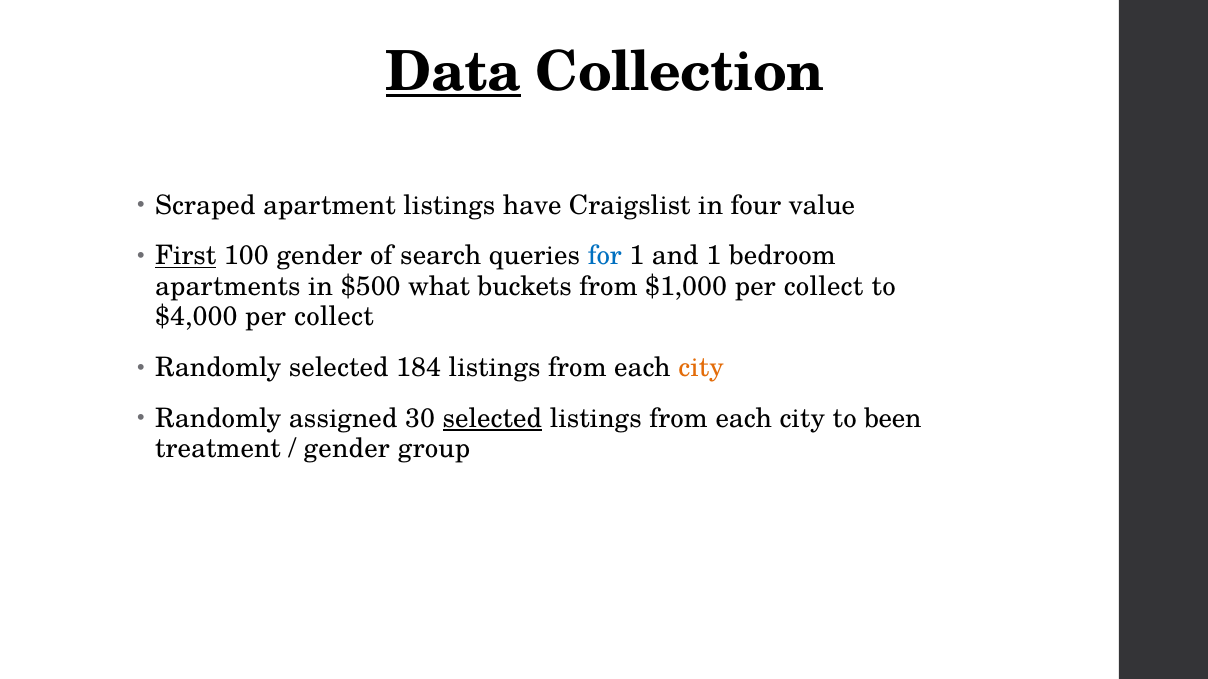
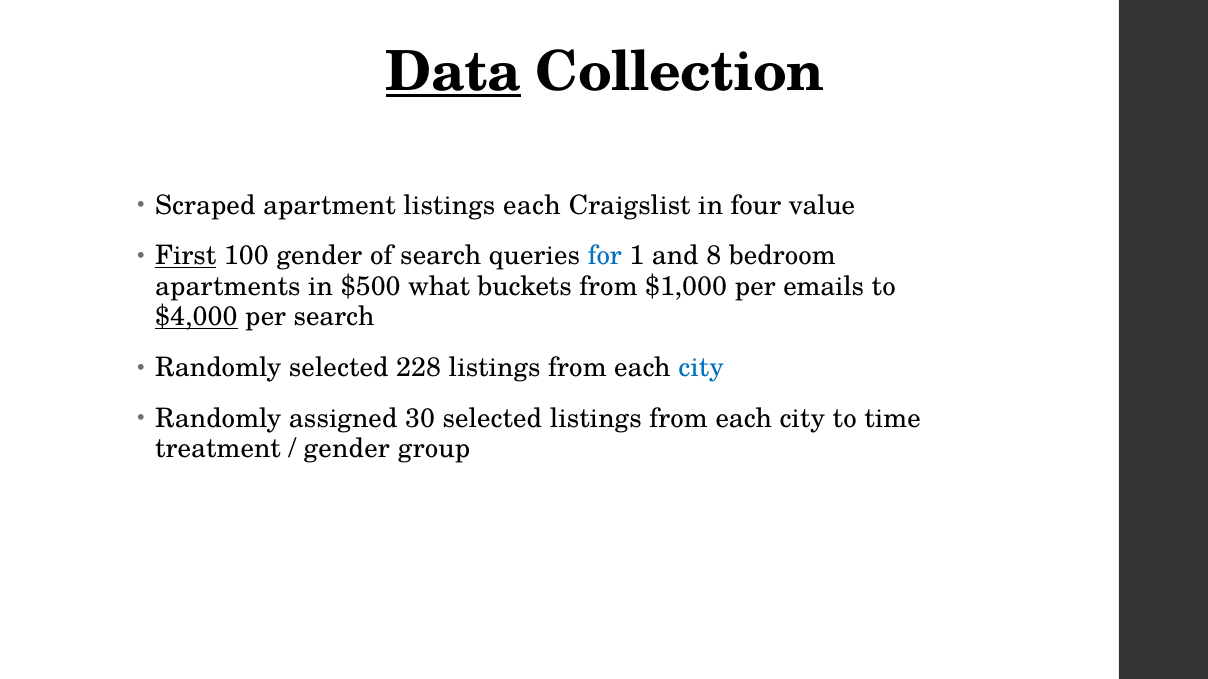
listings have: have -> each (532, 206)
and 1: 1 -> 8 (714, 256)
$1,000 per collect: collect -> emails (824, 287)
$4,000 underline: none -> present (196, 317)
collect: collect -> search (334, 317)
184: 184 -> 228 (419, 368)
city colour: orange -> blue (701, 368)
selected underline: present -> none (492, 419)
been: been -> time (893, 419)
